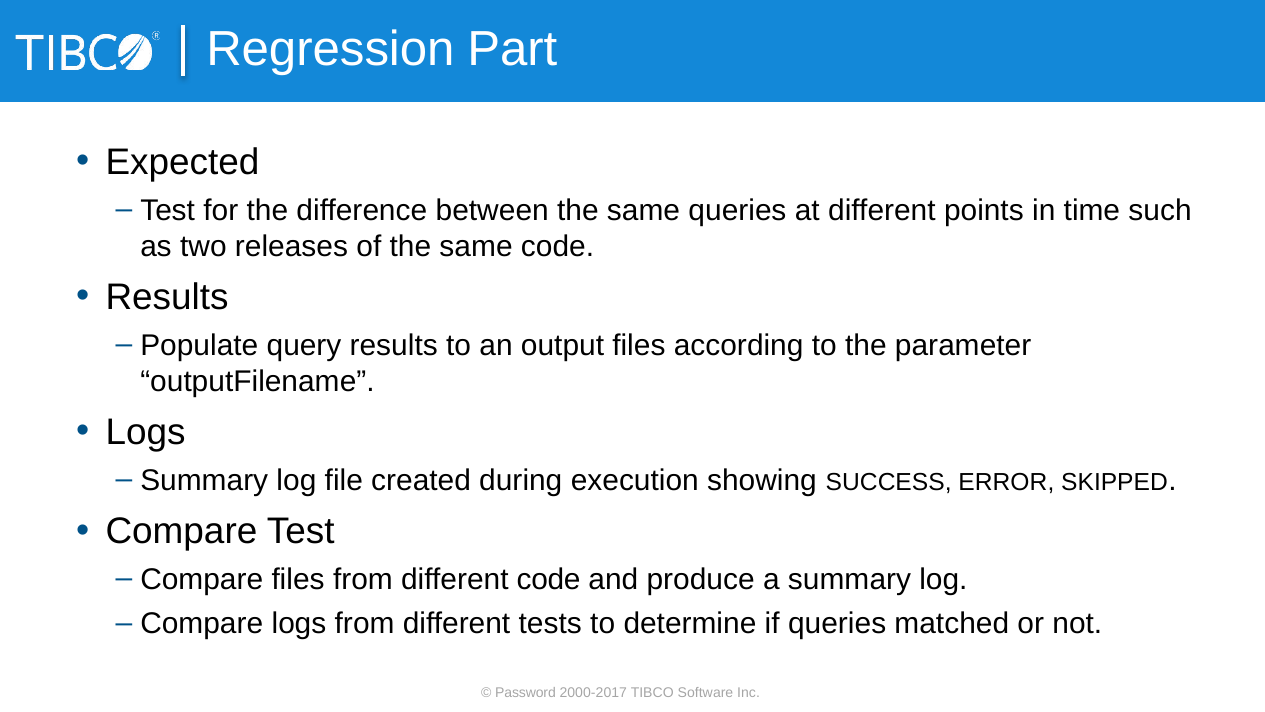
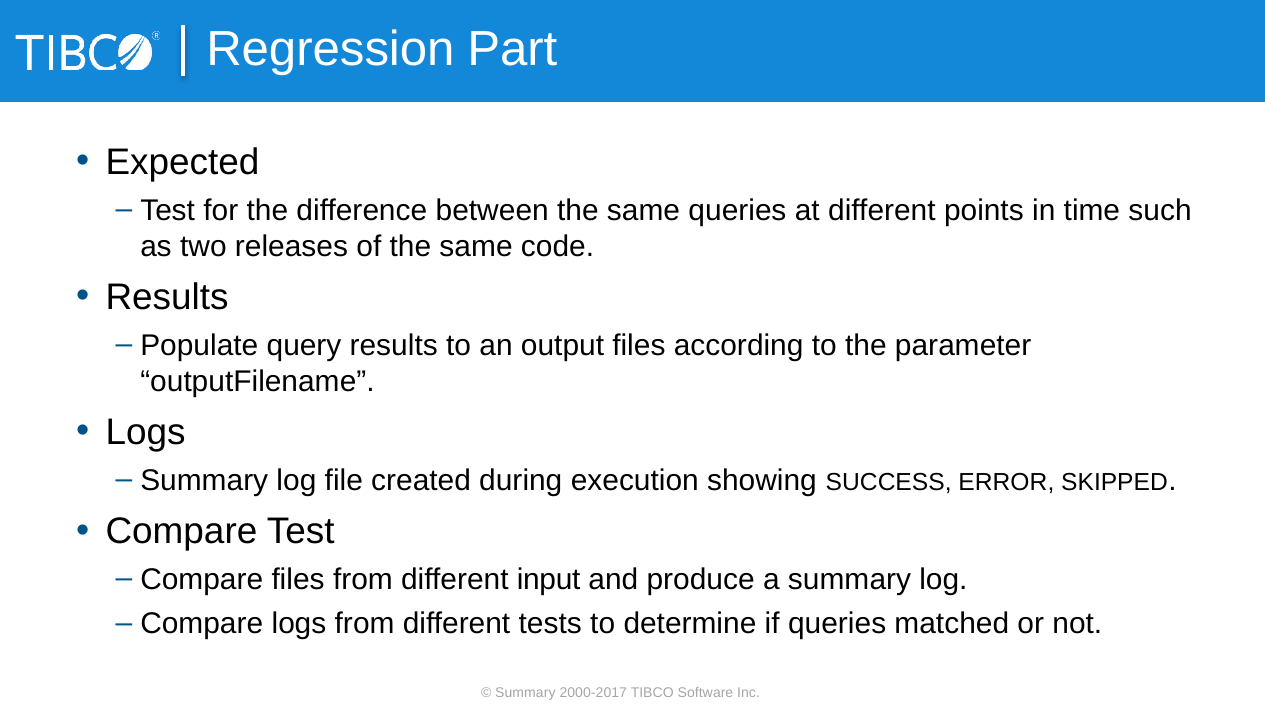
different code: code -> input (549, 579)
Password: Password -> Summary (525, 692)
